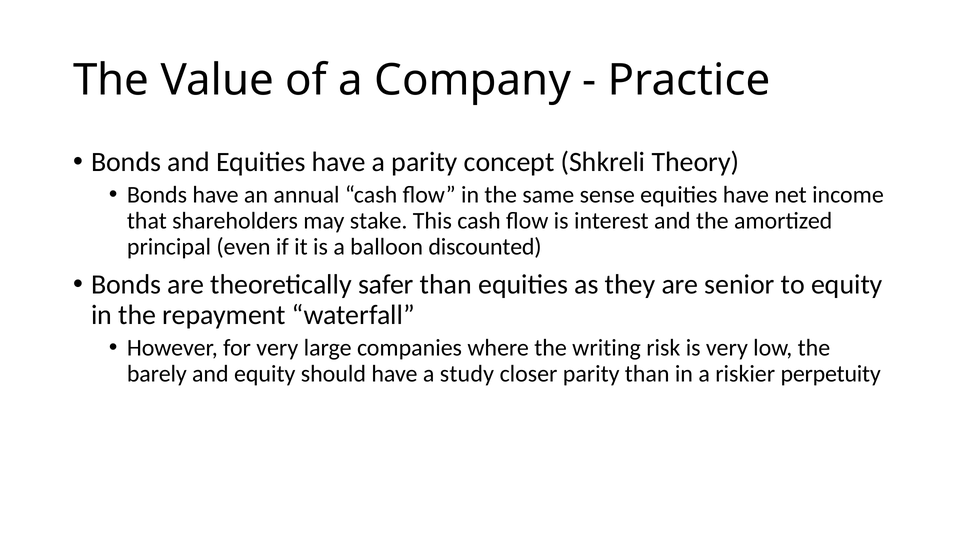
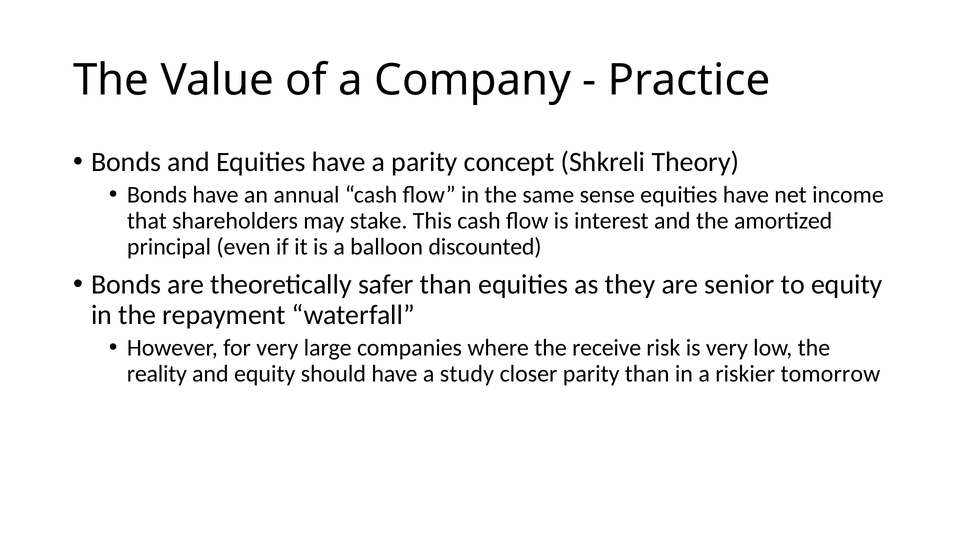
writing: writing -> receive (607, 348)
barely: barely -> reality (157, 374)
perpetuity: perpetuity -> tomorrow (830, 374)
